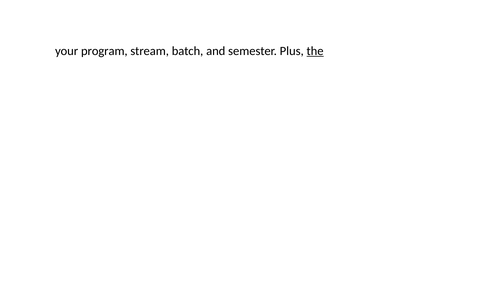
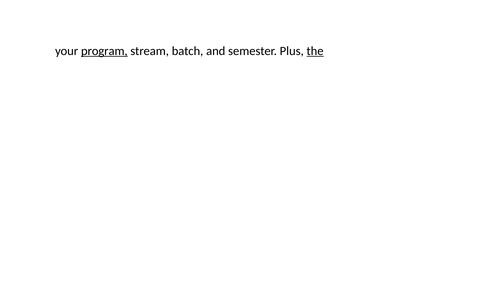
program underline: none -> present (104, 51)
